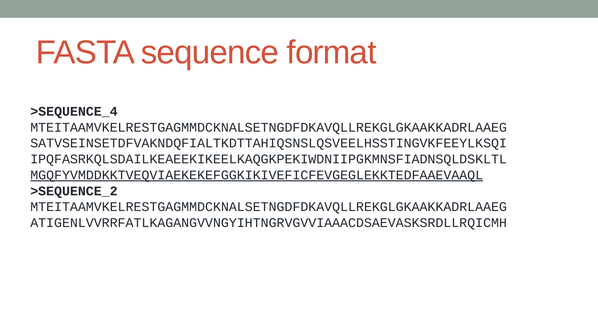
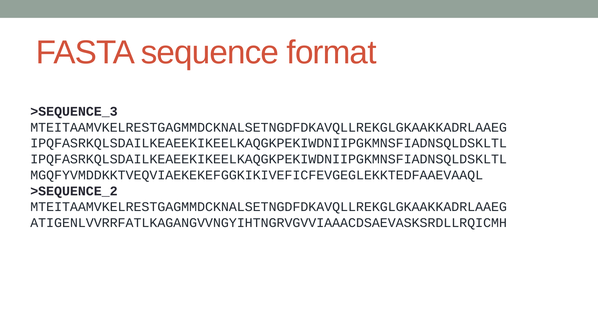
>SEQUENCE_4: >SEQUENCE_4 -> >SEQUENCE_3 (74, 112)
SATVSEINSETDFVAKNDQFIALTKDTTAHIQSNSLQSVEELHSSTINGVKFEEYLKSQI: SATVSEINSETDFVAKNDQFIALTKDTTAHIQSNSLQSVEELHSSTINGVKFEEYLKSQI -> IPQFASRKQLSDAILKEAEEKIKEELKAQGKPEKIWDNIIPGKMNSFIADNSQLDSKLTL (269, 143)
MGQFYVMDDKKTVEQVIAEKEKEFGGKIKIVEFICFEVGEGLEKKTEDFAAEVAAQL underline: present -> none (257, 175)
